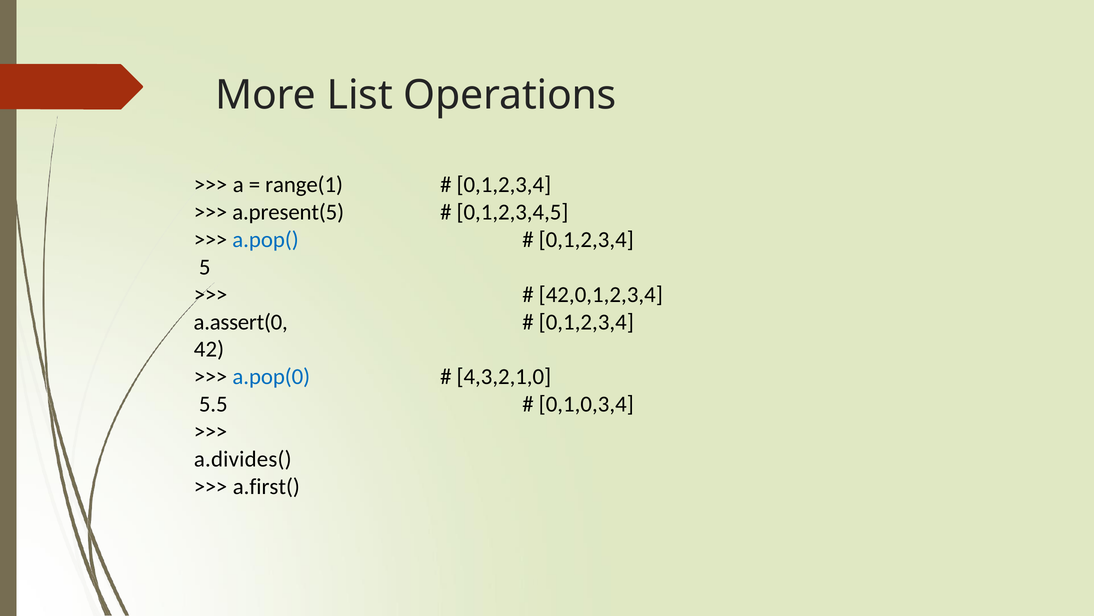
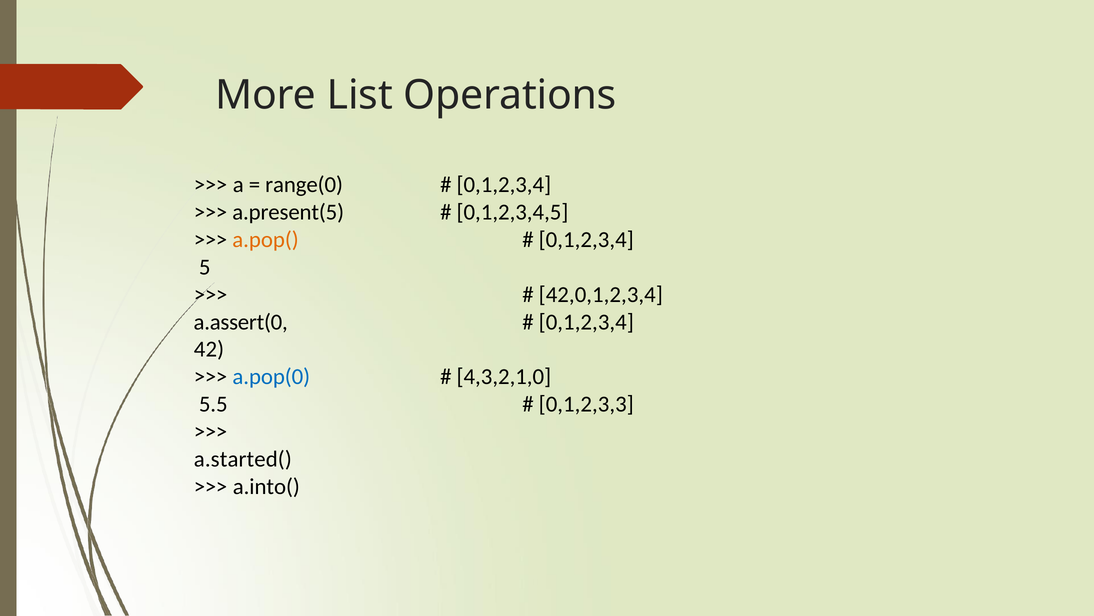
range(1: range(1 -> range(0 (304, 185)
a.pop( colour: blue -> orange (266, 239)
0,1,0,3,4: 0,1,0,3,4 -> 0,1,2,3,3 (586, 404)
a.divides(: a.divides( -> a.started( (243, 459)
a.first(: a.first( -> a.into( (266, 486)
